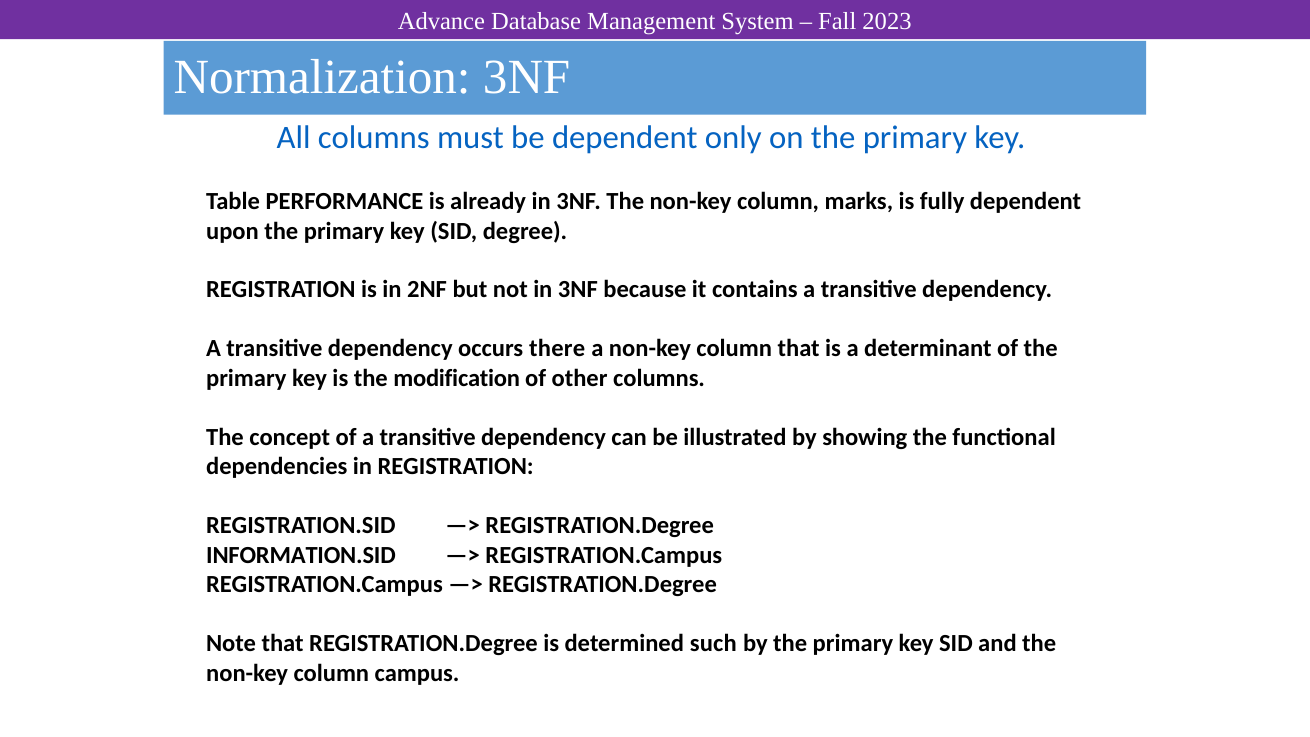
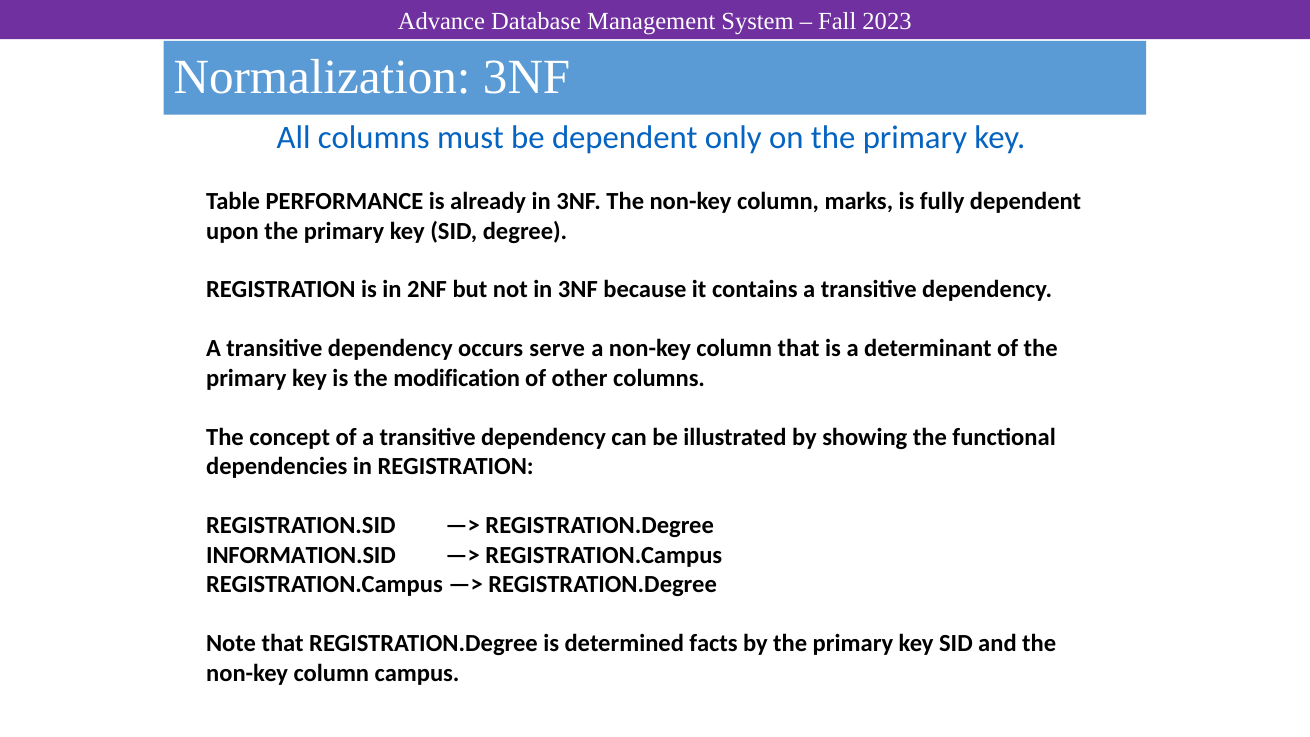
there: there -> serve (557, 349)
such: such -> facts (714, 644)
